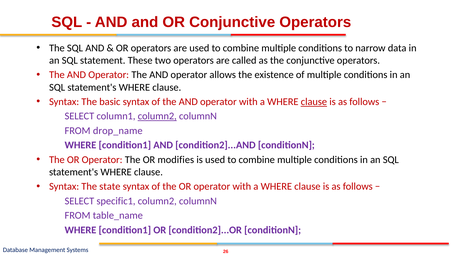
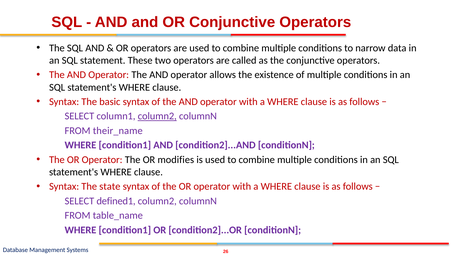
clause underline: present -> none (314, 102)
drop_name: drop_name -> their_name (118, 131)
specific1: specific1 -> defined1 (116, 201)
